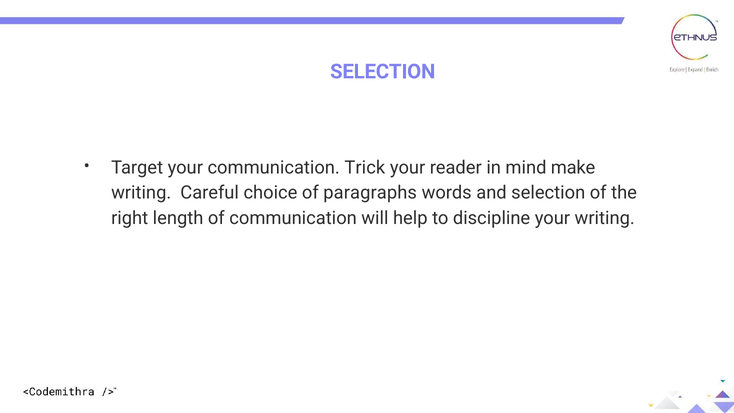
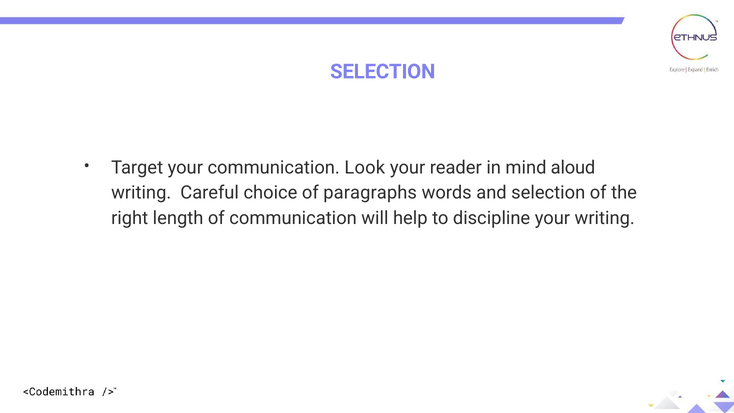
Trick: Trick -> Look (365, 167)
make: make -> aloud (573, 167)
